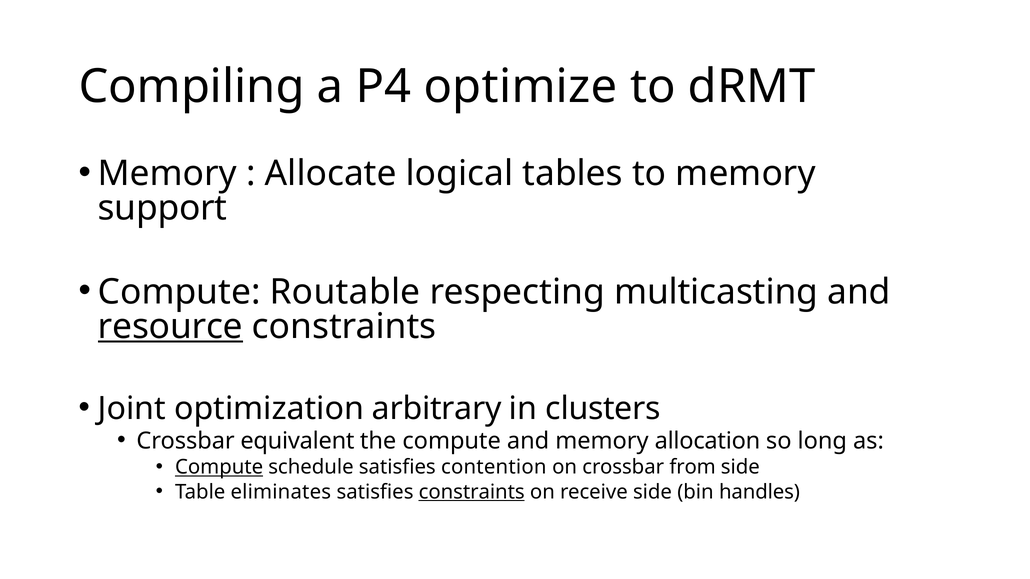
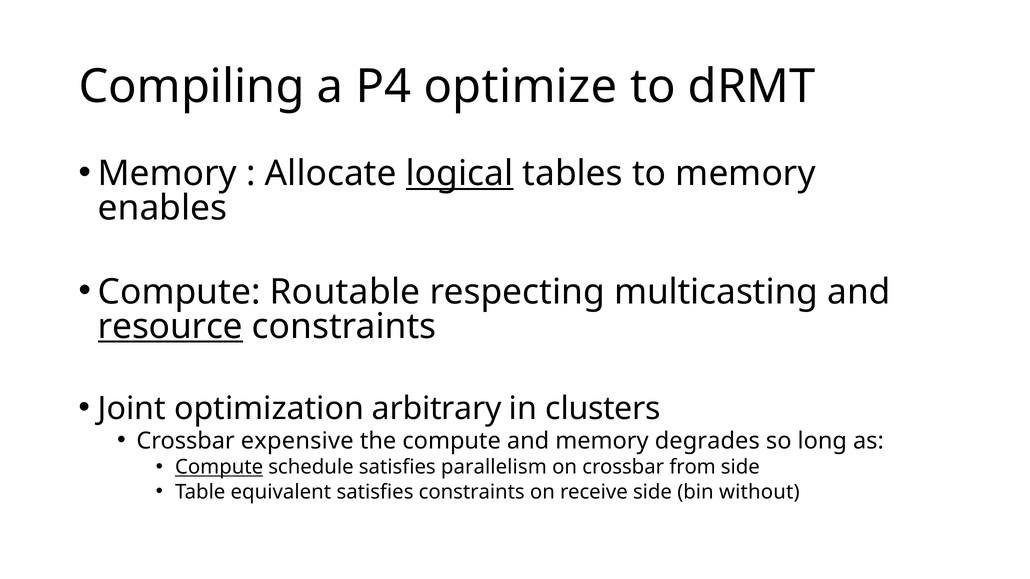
logical underline: none -> present (460, 174)
support: support -> enables (162, 208)
equivalent: equivalent -> expensive (297, 441)
allocation: allocation -> degrades (707, 441)
contention: contention -> parallelism (494, 468)
eliminates: eliminates -> equivalent (281, 492)
constraints underline: present -> none (472, 492)
handles: handles -> without (759, 492)
